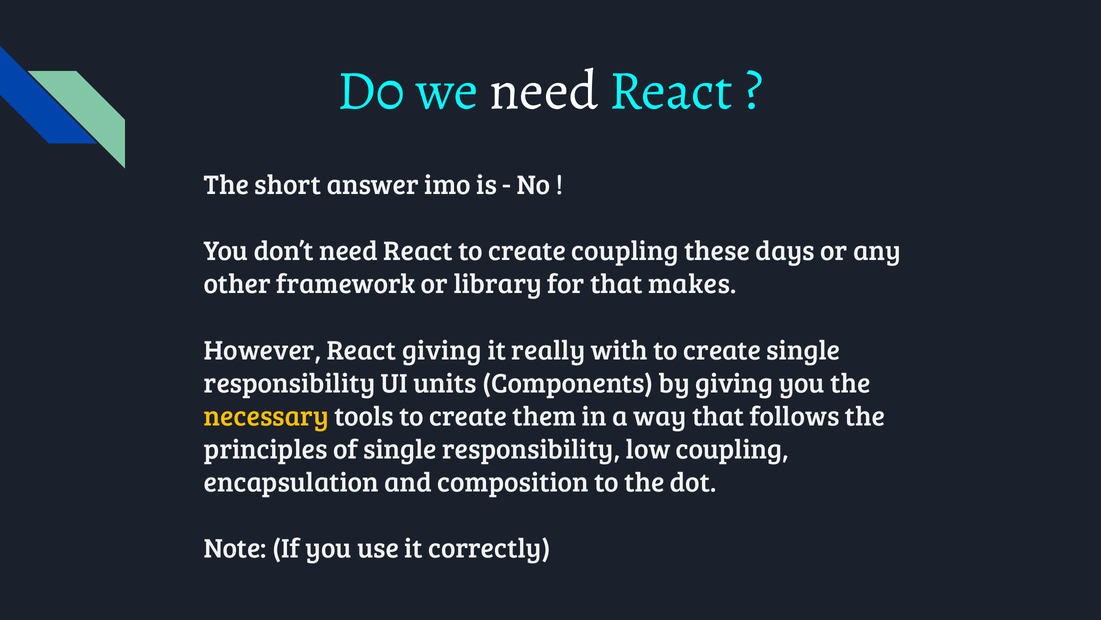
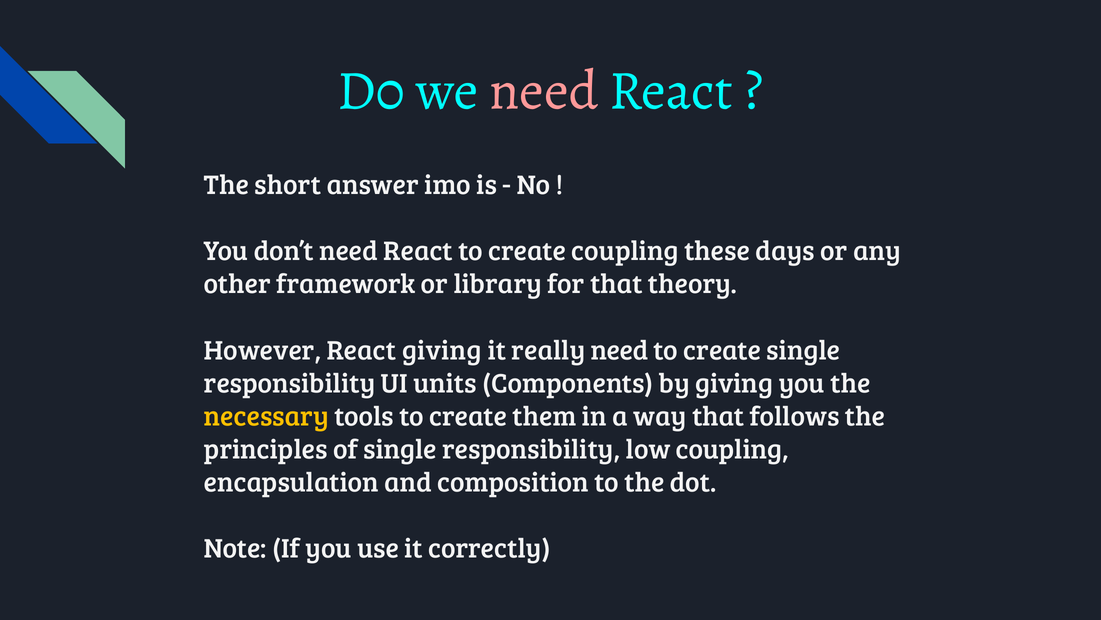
need colour: white -> pink (544, 91)
makes: makes -> theory (693, 284)
really with: with -> need (620, 350)
